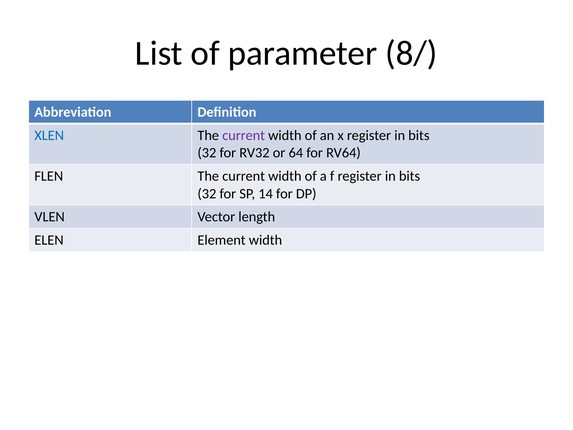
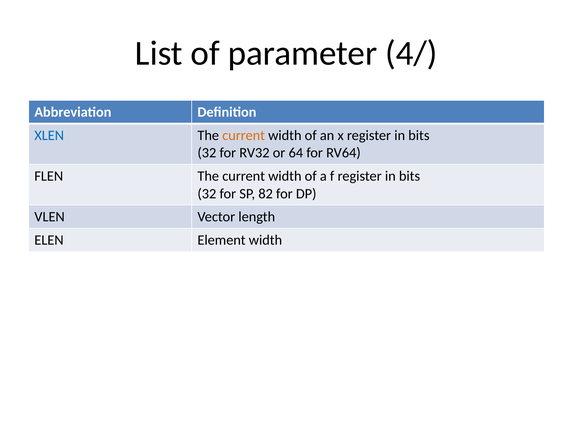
8/: 8/ -> 4/ (411, 53)
current colour: purple -> orange (244, 135)
14: 14 -> 82 (266, 193)
